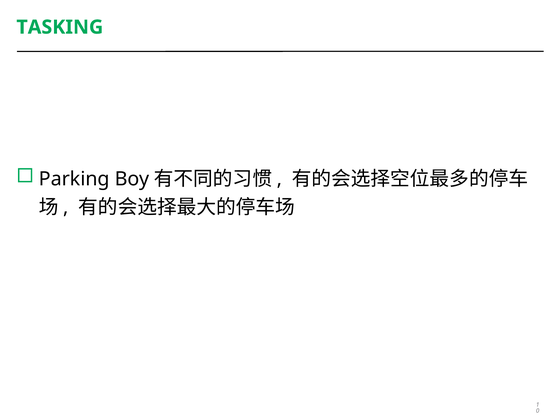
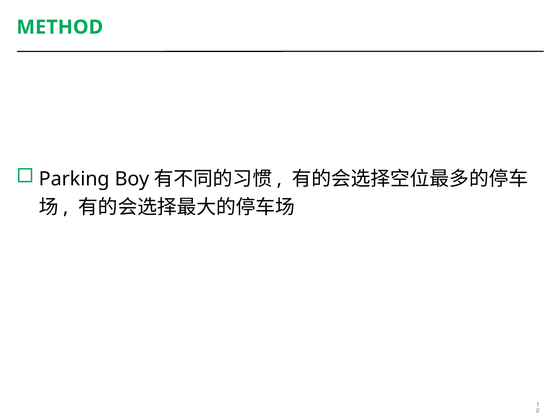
TASKING: TASKING -> METHOD (60, 27)
